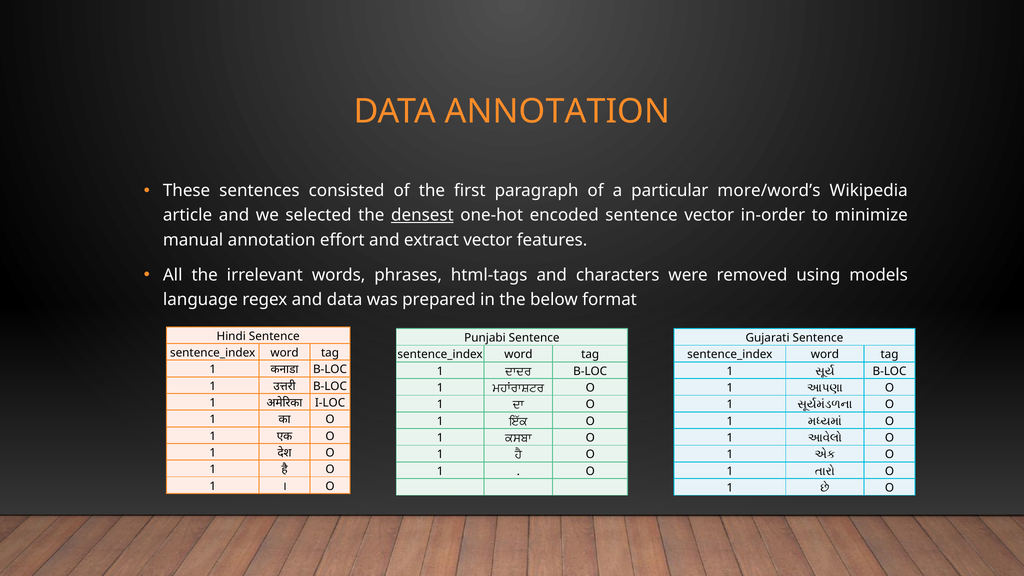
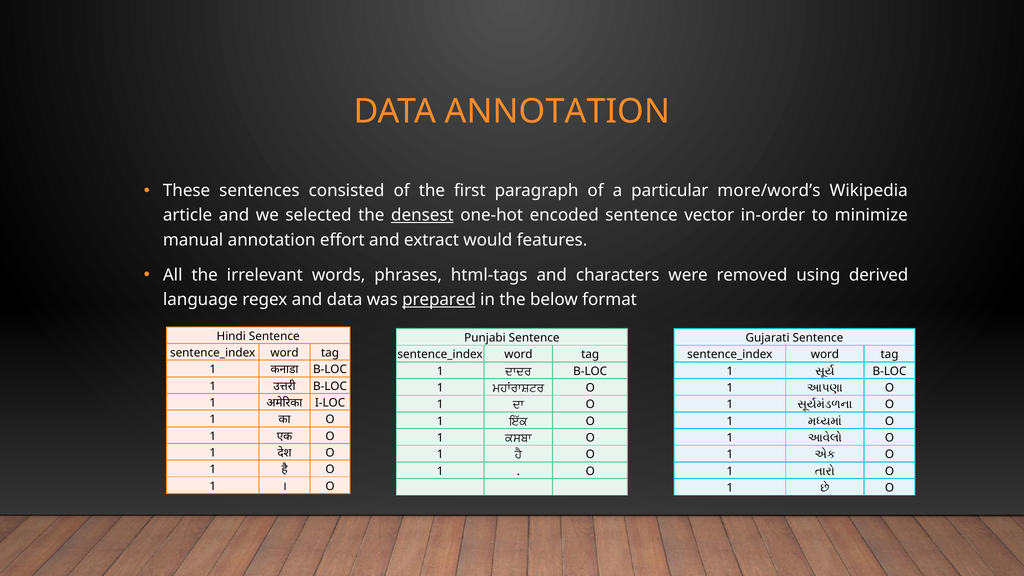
extract vector: vector -> would (488, 240)
models: models -> derived (879, 275)
prepared underline: none -> present (439, 300)
